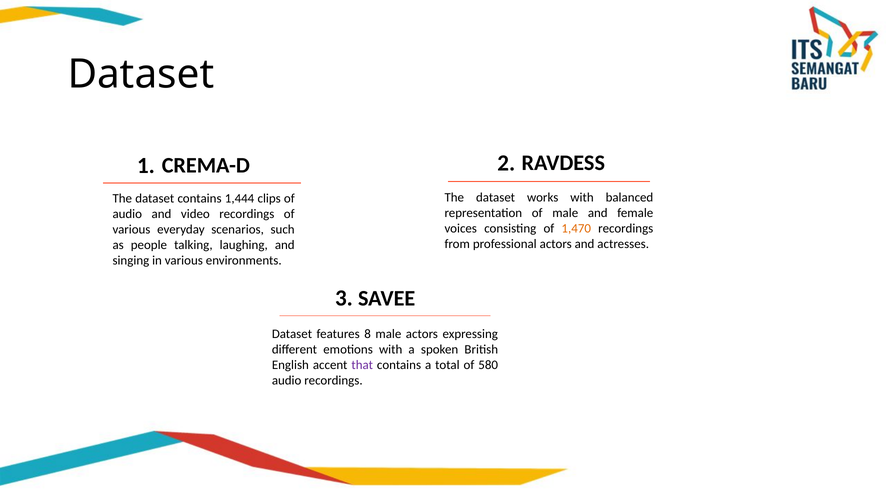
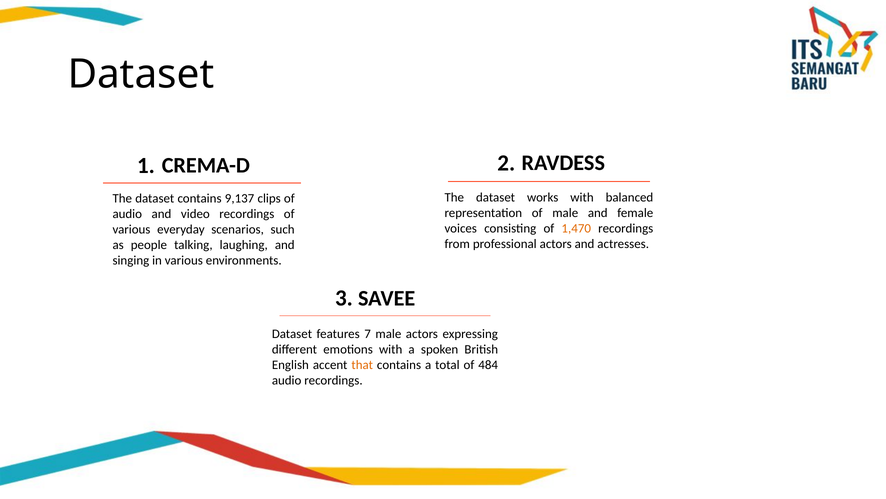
1,444: 1,444 -> 9,137 (240, 198)
8: 8 -> 7 (368, 334)
that colour: purple -> orange (362, 365)
580: 580 -> 484 (488, 365)
